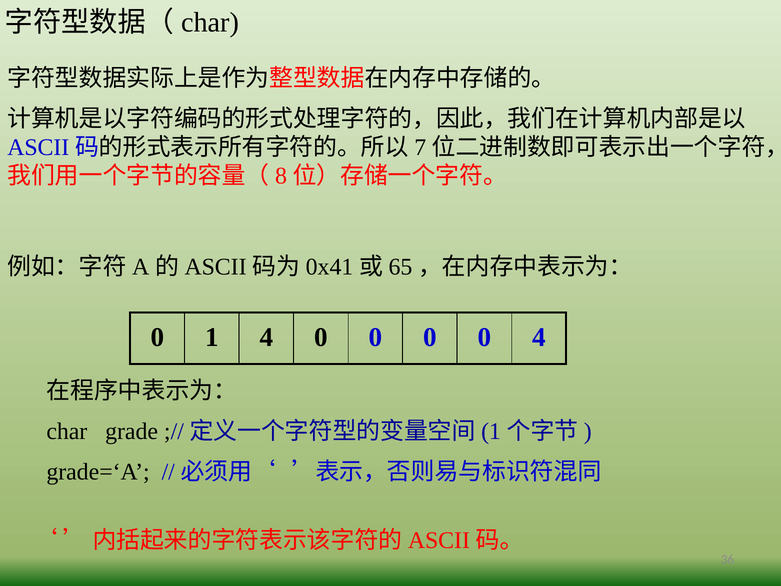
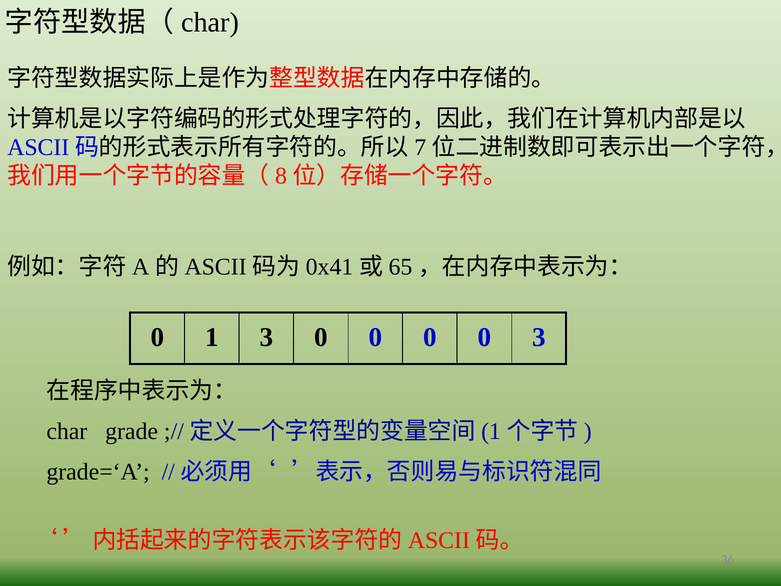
1 4: 4 -> 3 (266, 337)
0 4: 4 -> 3 (539, 337)
